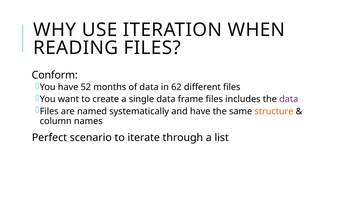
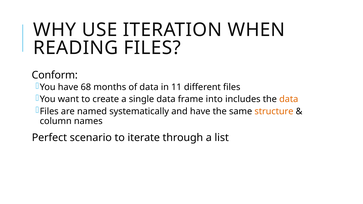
52: 52 -> 68 (86, 87)
62: 62 -> 11 (176, 87)
frame files: files -> into (214, 99)
data colour: purple -> orange (289, 99)
